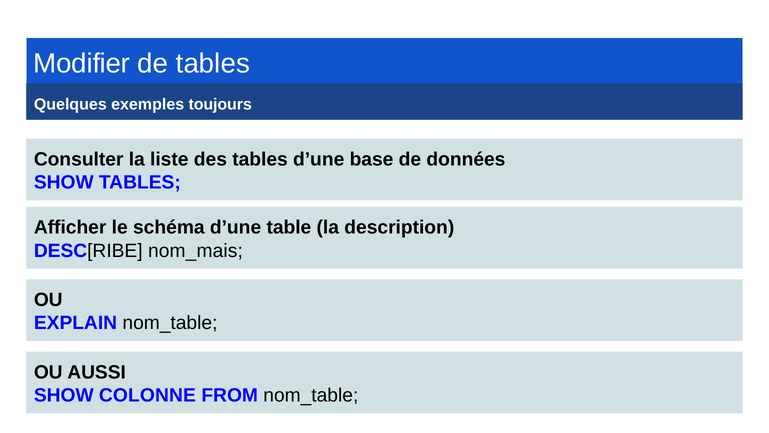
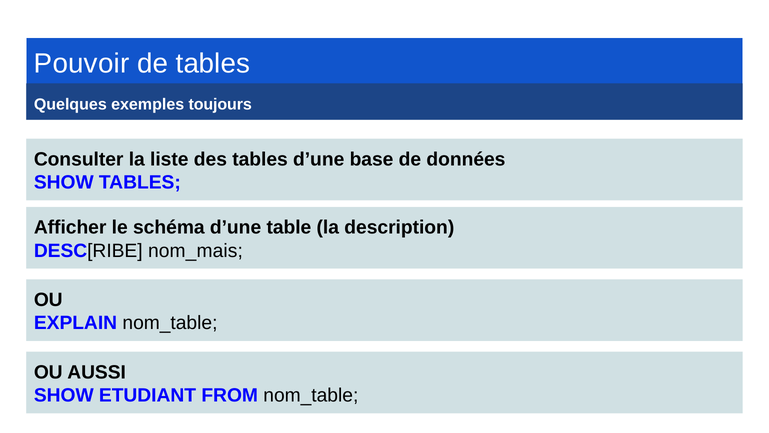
Modifier: Modifier -> Pouvoir (82, 64)
COLONNE: COLONNE -> ETUDIANT (148, 395)
